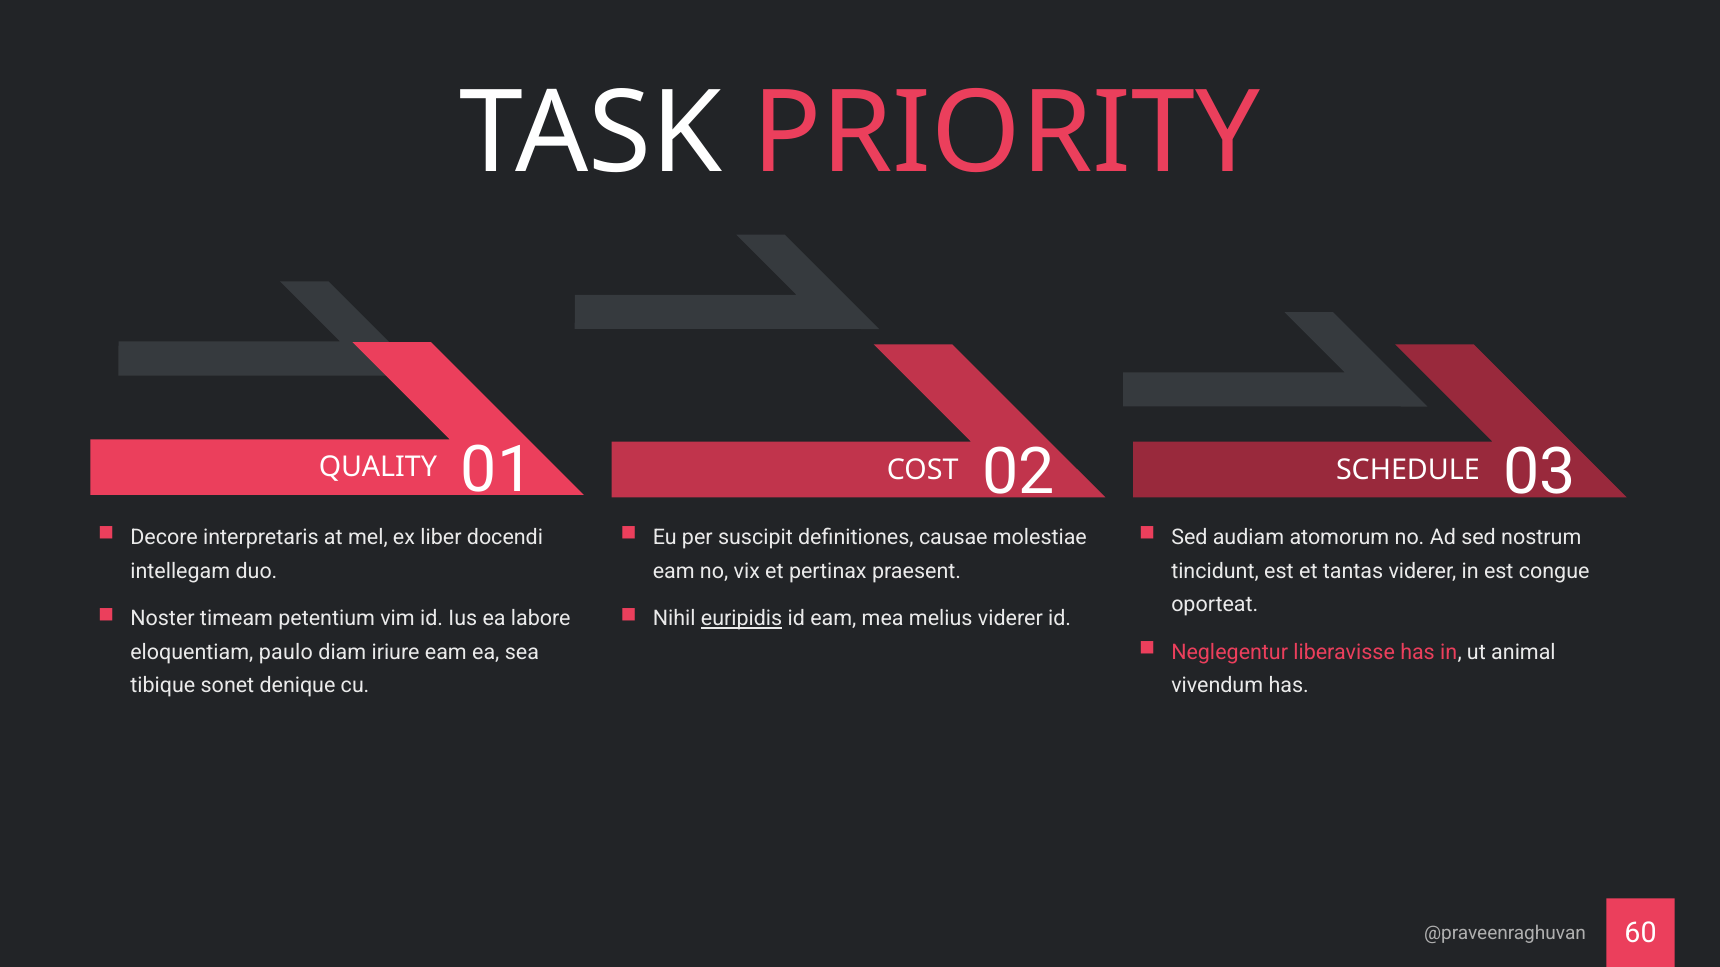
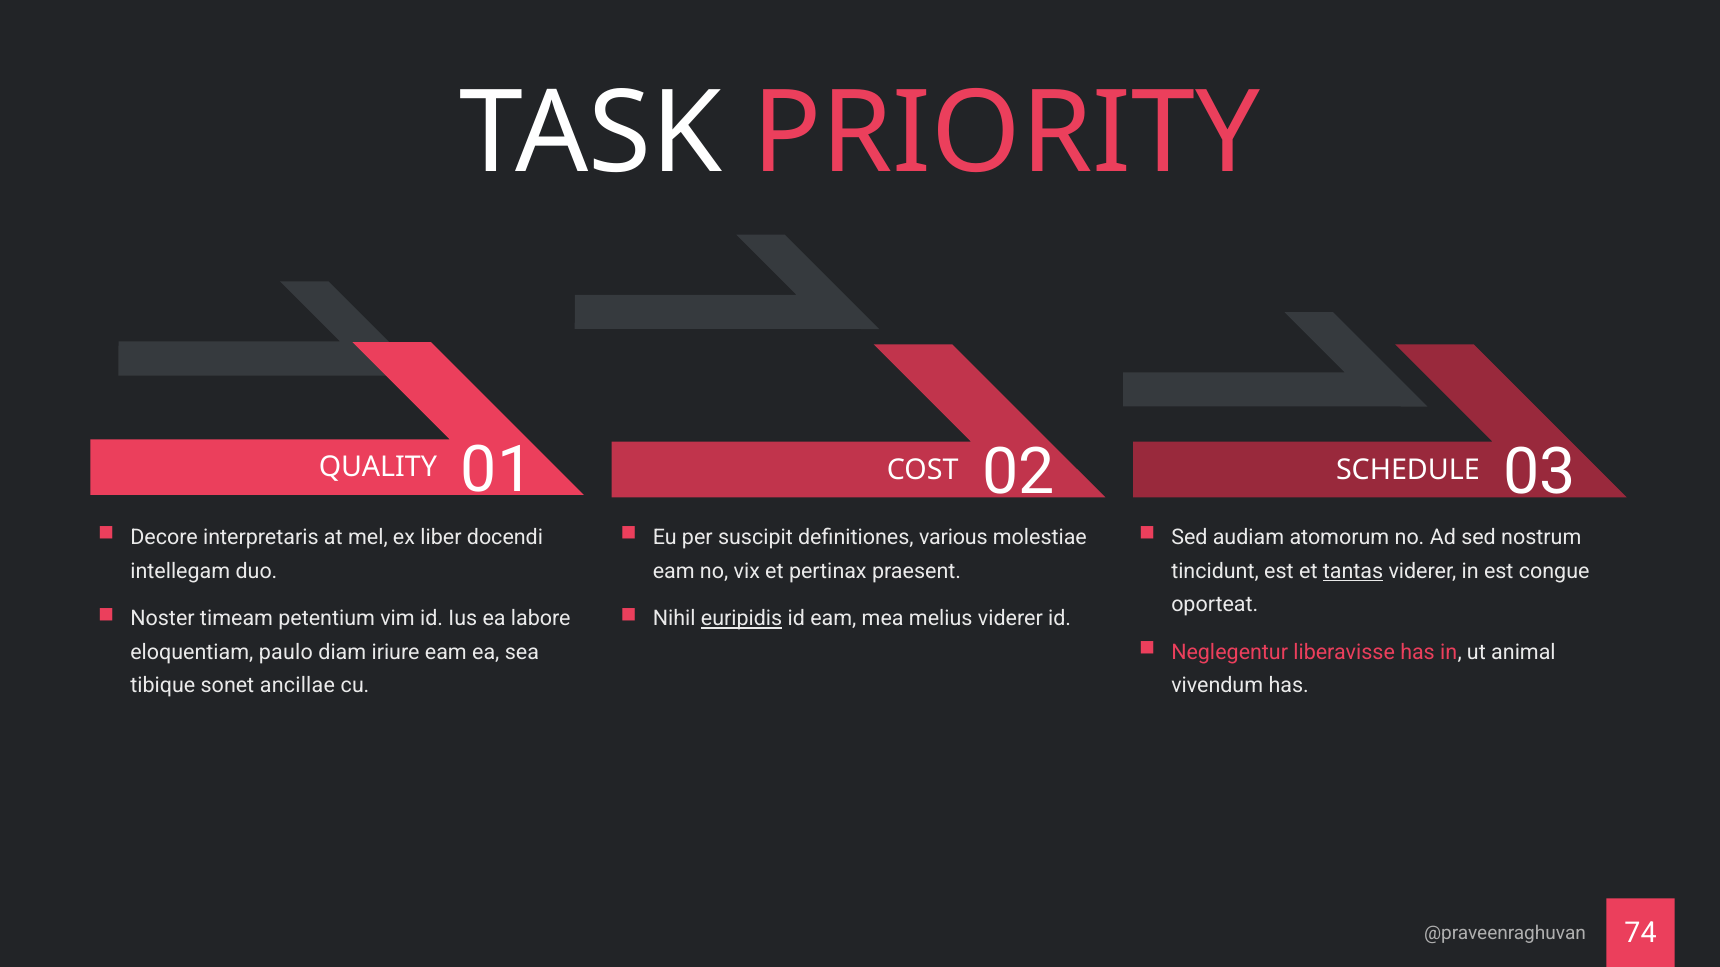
causae: causae -> various (953, 538)
tantas underline: none -> present (1353, 571)
denique: denique -> ancillae (297, 686)
60: 60 -> 74 (1641, 934)
